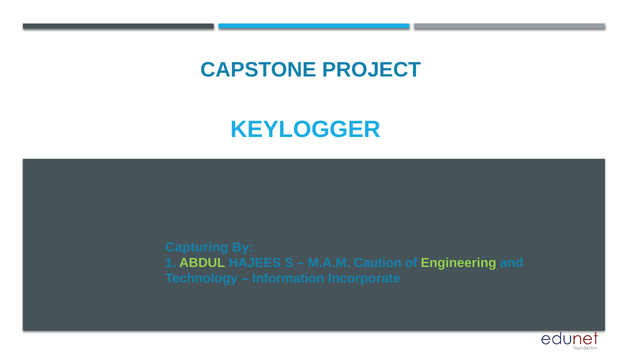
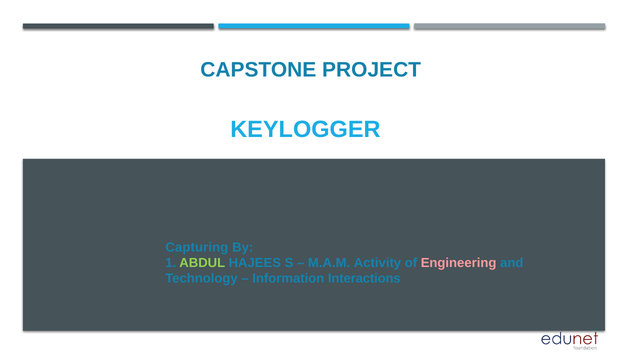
Caution: Caution -> Activity (378, 263)
Engineering colour: light green -> pink (459, 263)
Incorporate: Incorporate -> Interactions (364, 279)
